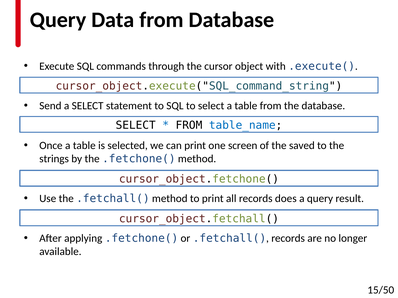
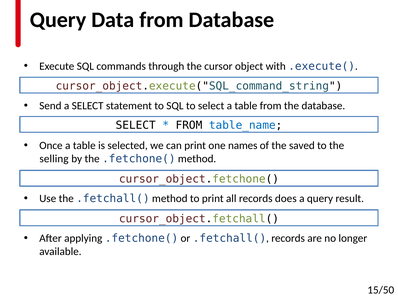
screen: screen -> names (243, 146)
strings: strings -> selling (54, 159)
